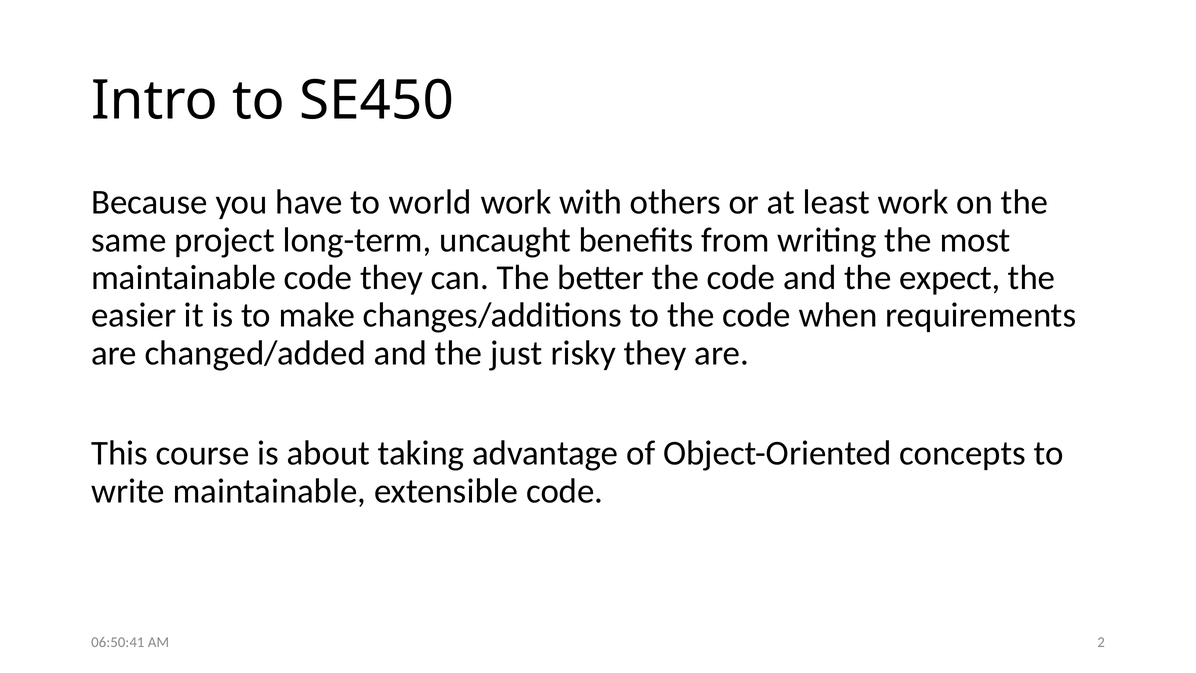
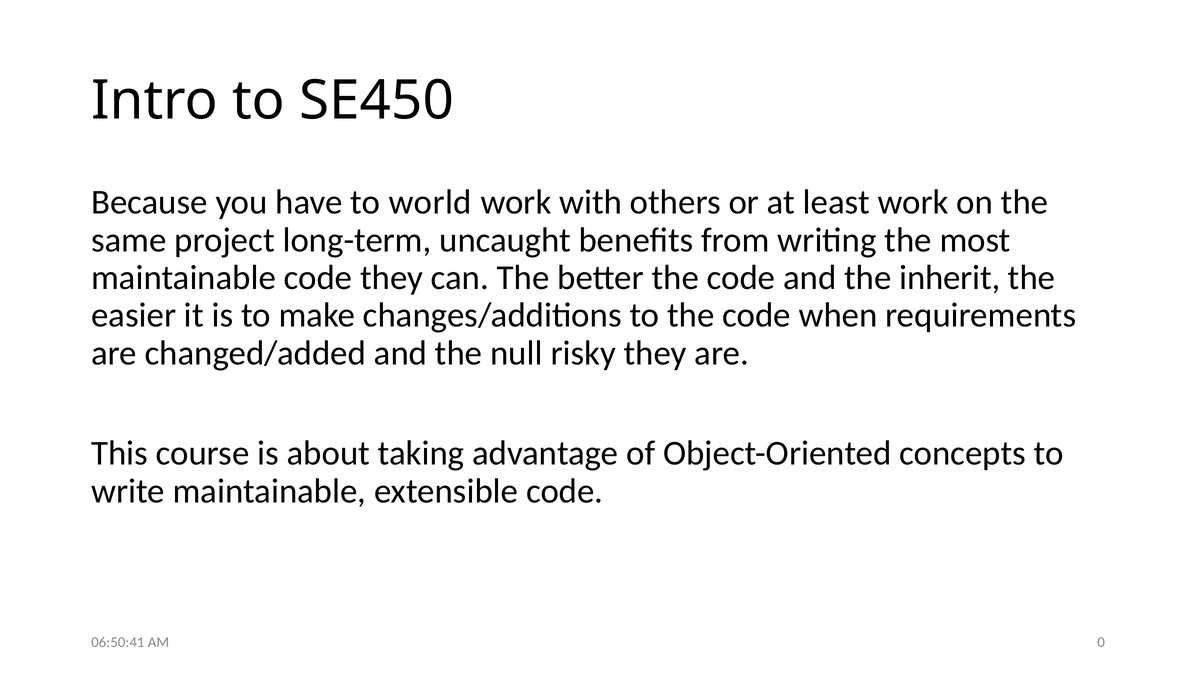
expect: expect -> inherit (950, 278)
just: just -> null (516, 353)
2: 2 -> 0 (1101, 642)
